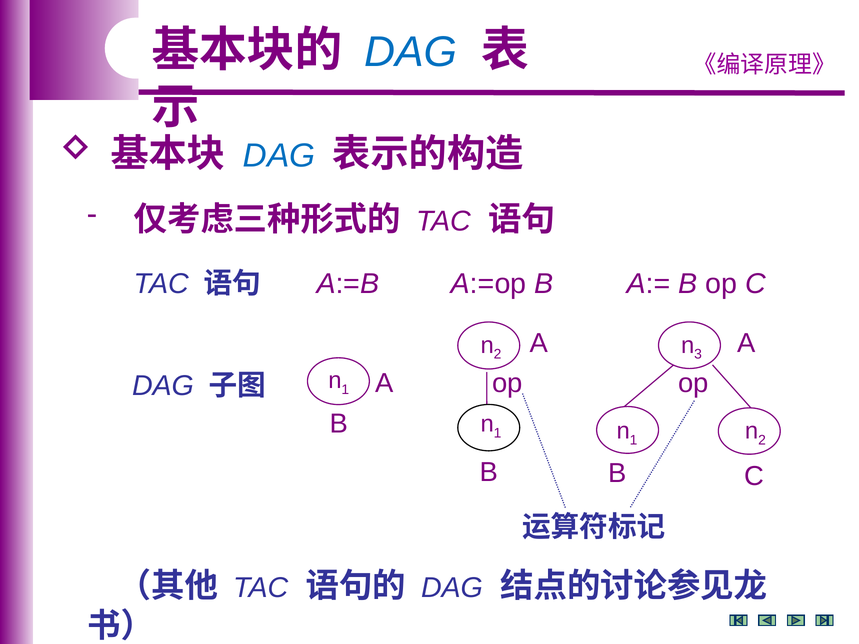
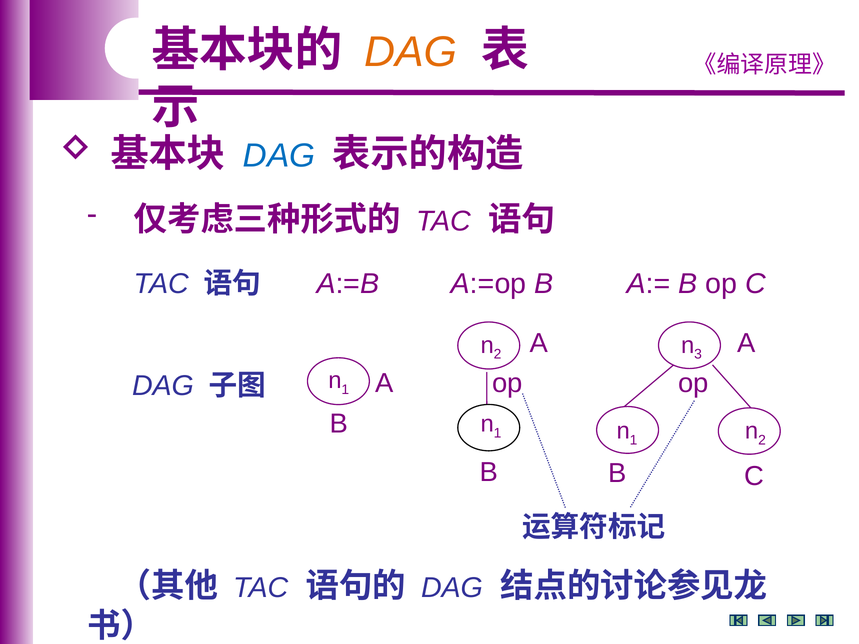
DAG colour: blue -> orange (411, 52)
